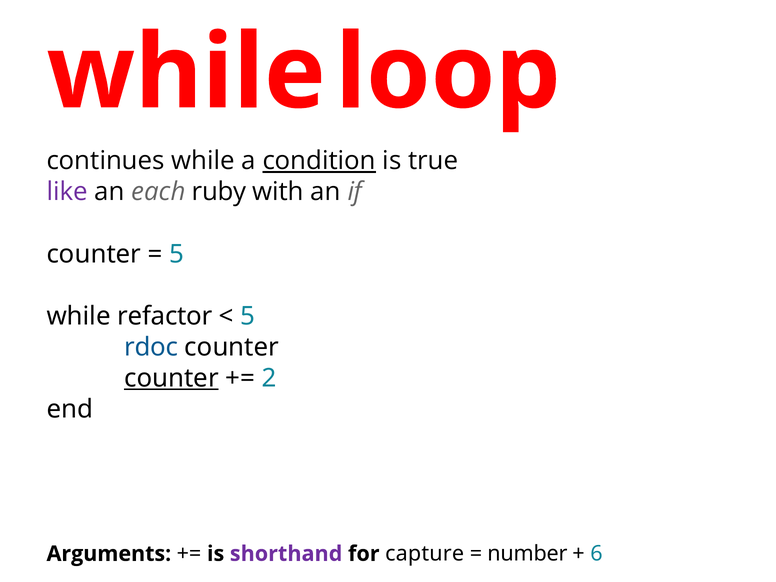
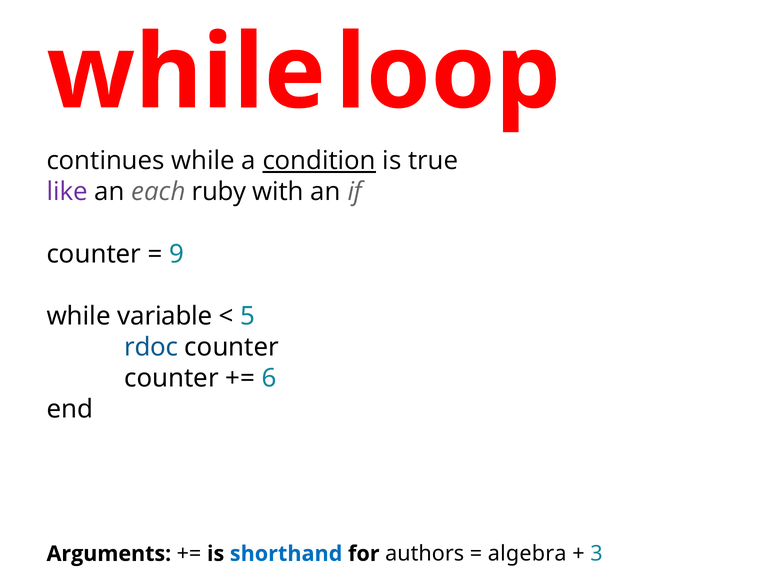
5: 5 -> 9 (177, 254)
refactor: refactor -> variable (165, 316)
counter underline: present -> none (171, 378)
2: 2 -> 6 (269, 378)
shorthand colour: purple -> blue (286, 554)
capture: capture -> authors (425, 554)
number: number -> algebra (527, 554)
6: 6 -> 3 (596, 554)
